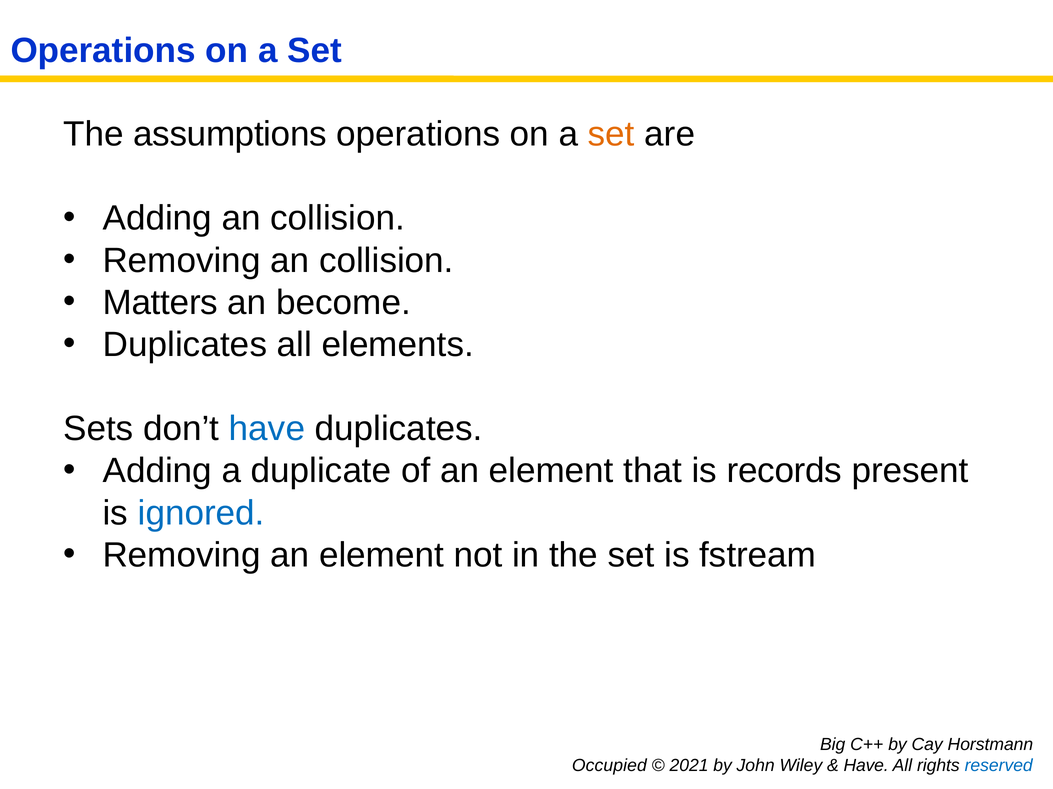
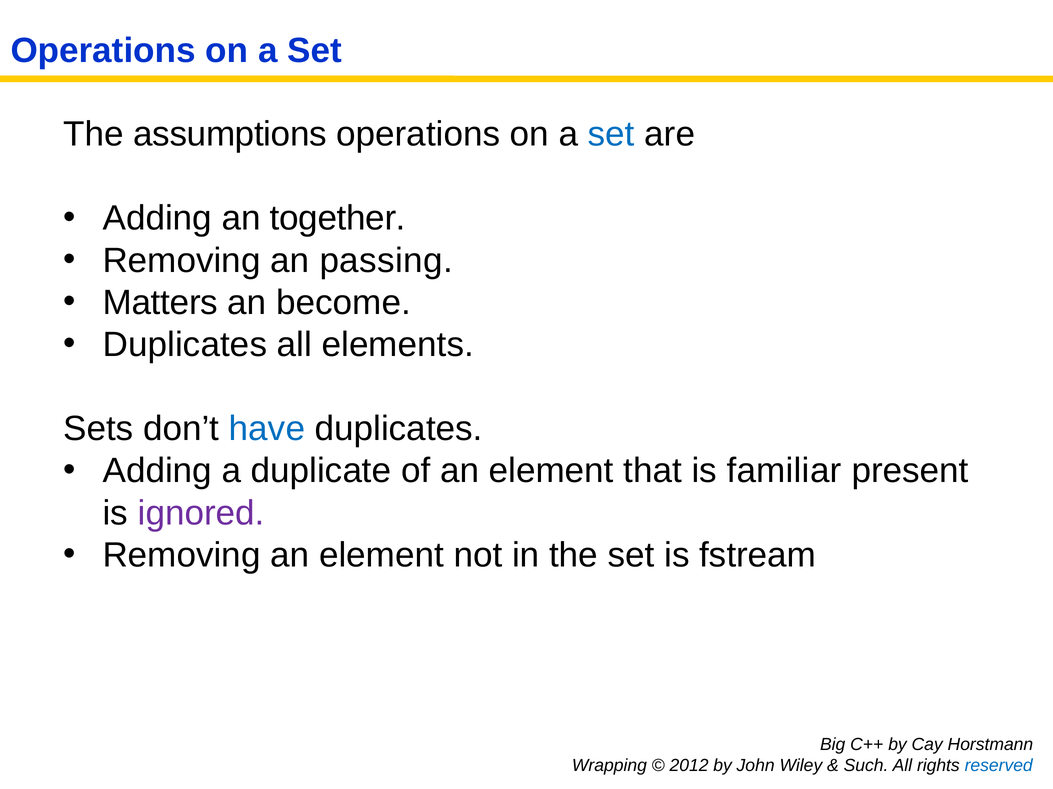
set colour: orange -> blue (611, 134)
Adding an collision: collision -> together (338, 219)
Removing an collision: collision -> passing (386, 261)
records: records -> familiar (784, 471)
ignored colour: blue -> purple (201, 513)
Occupied: Occupied -> Wrapping (609, 766)
2021: 2021 -> 2012 (689, 766)
Have: Have -> Such (866, 766)
